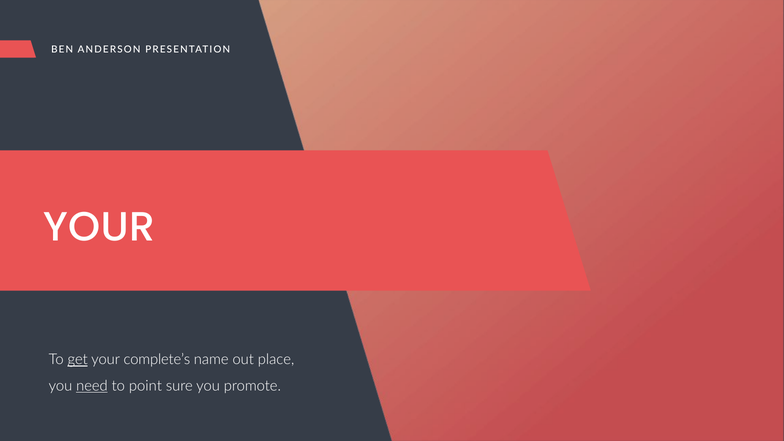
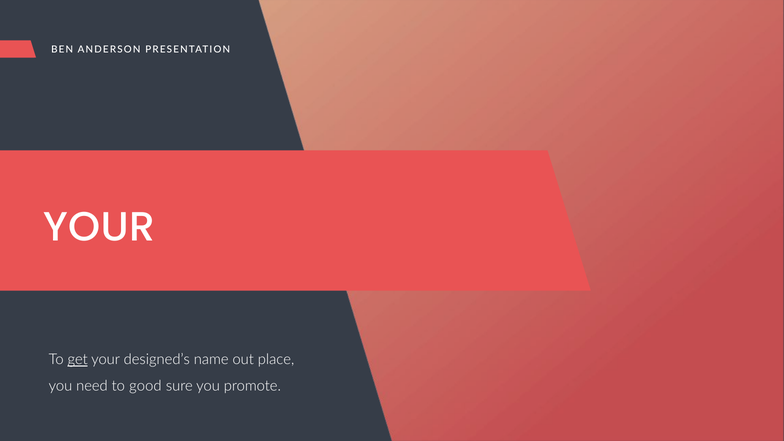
complete’s: complete’s -> designed’s (157, 360)
need underline: present -> none (92, 386)
point: point -> good (145, 386)
